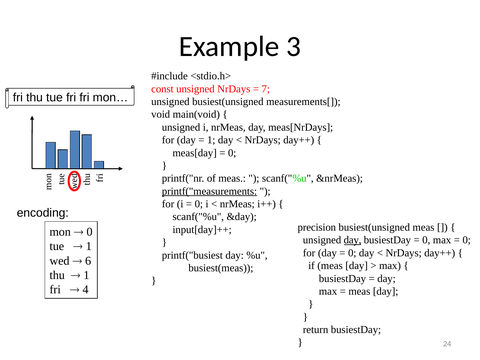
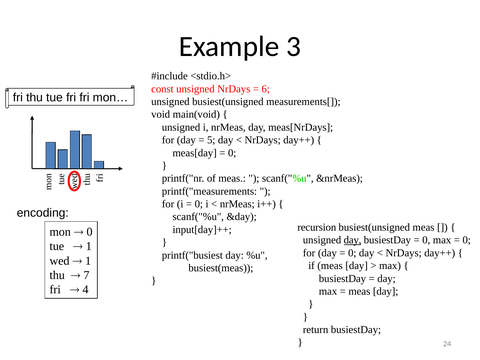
7: 7 -> 6 (266, 89)
1: 1 -> 5 (211, 140)
printf("measurements underline: present -> none (209, 191)
precision: precision -> recursion (317, 227)
6: 6 -> 1 (88, 261)
1: 1 -> 7 (86, 275)
